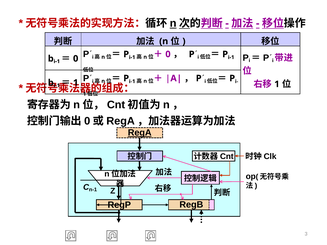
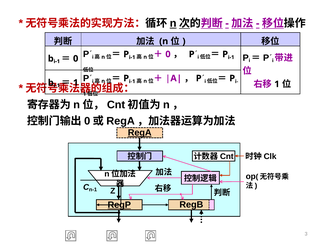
RegP underline: none -> present (119, 205)
